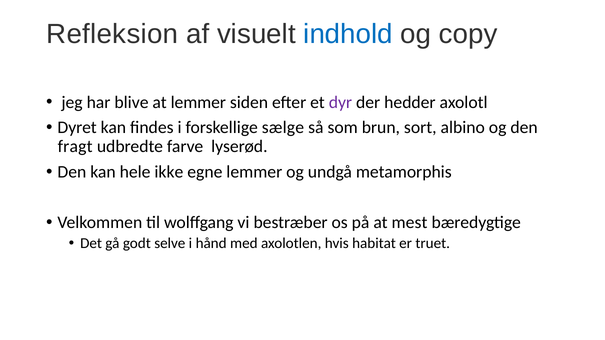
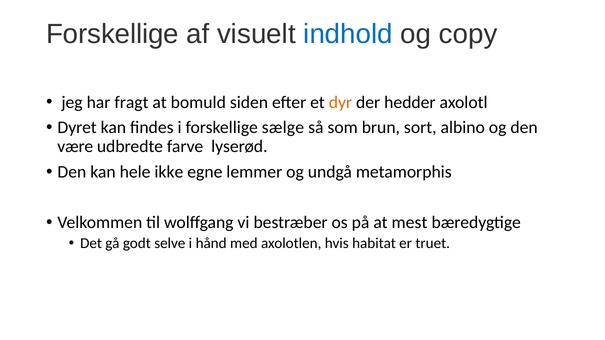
Refleksion: Refleksion -> Forskellige (112, 34)
blive: blive -> fragt (131, 102)
at lemmer: lemmer -> bomuld (198, 102)
dyr colour: purple -> orange (340, 102)
fragt: fragt -> være (75, 147)
